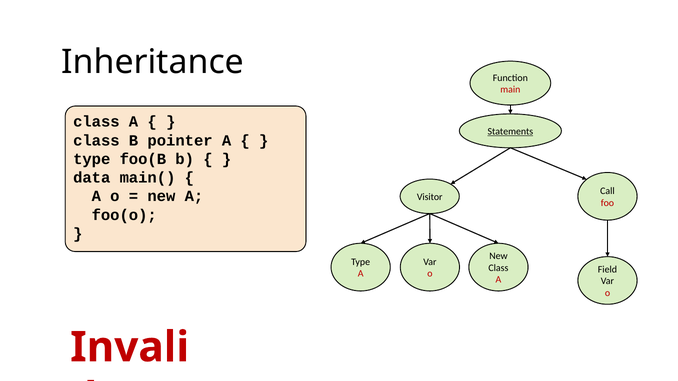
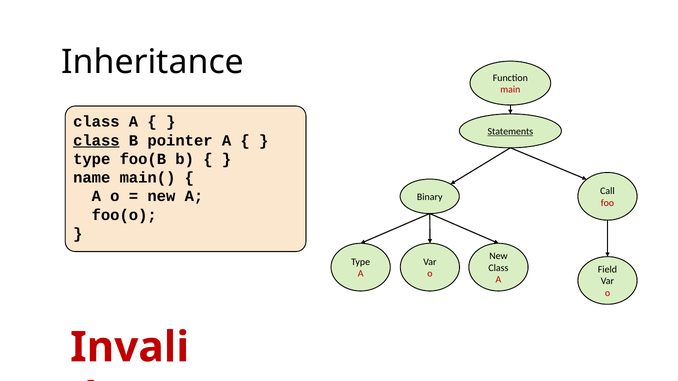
class underline: none -> present (96, 141)
data: data -> name (92, 178)
Visitor: Visitor -> Binary (430, 197)
